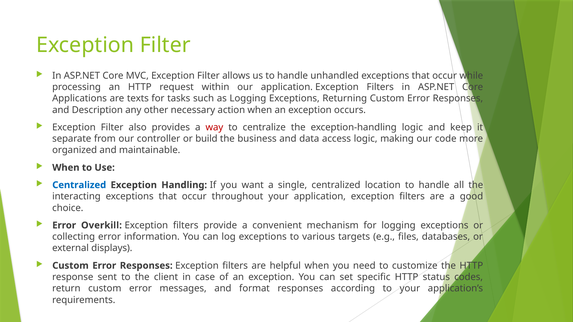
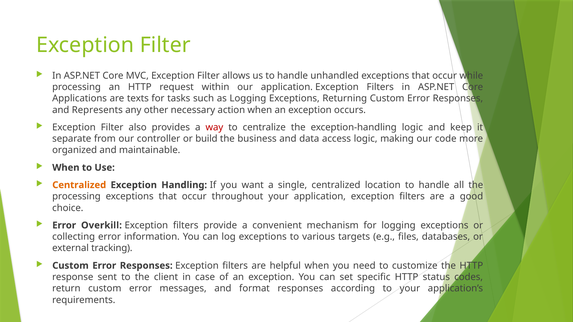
Description: Description -> Represents (97, 110)
Centralized colour: blue -> orange (79, 185)
interacting: interacting -> processing (76, 197)
displays: displays -> tracking (112, 248)
